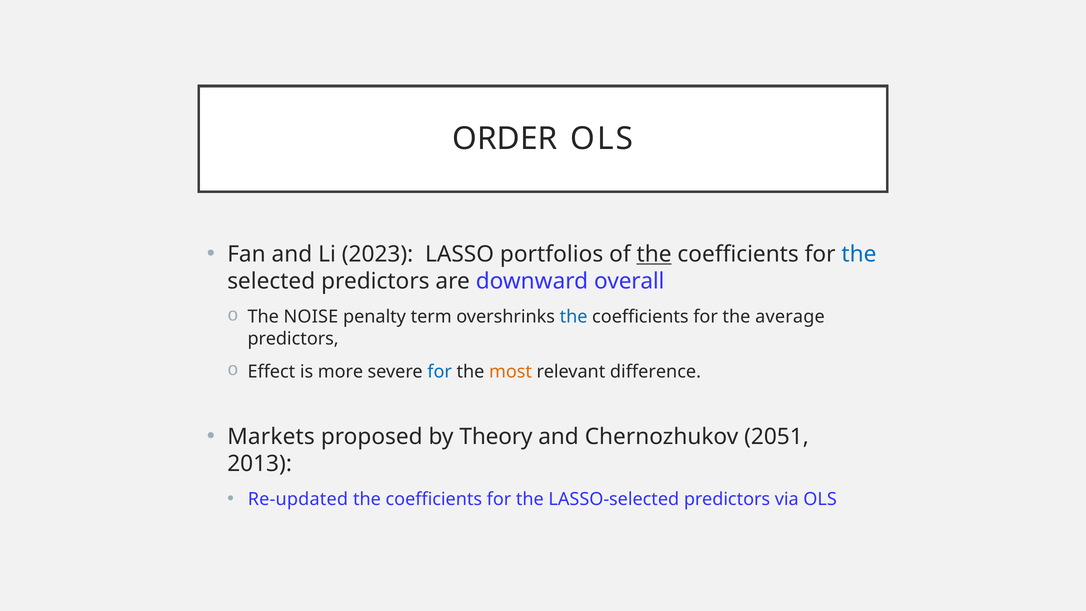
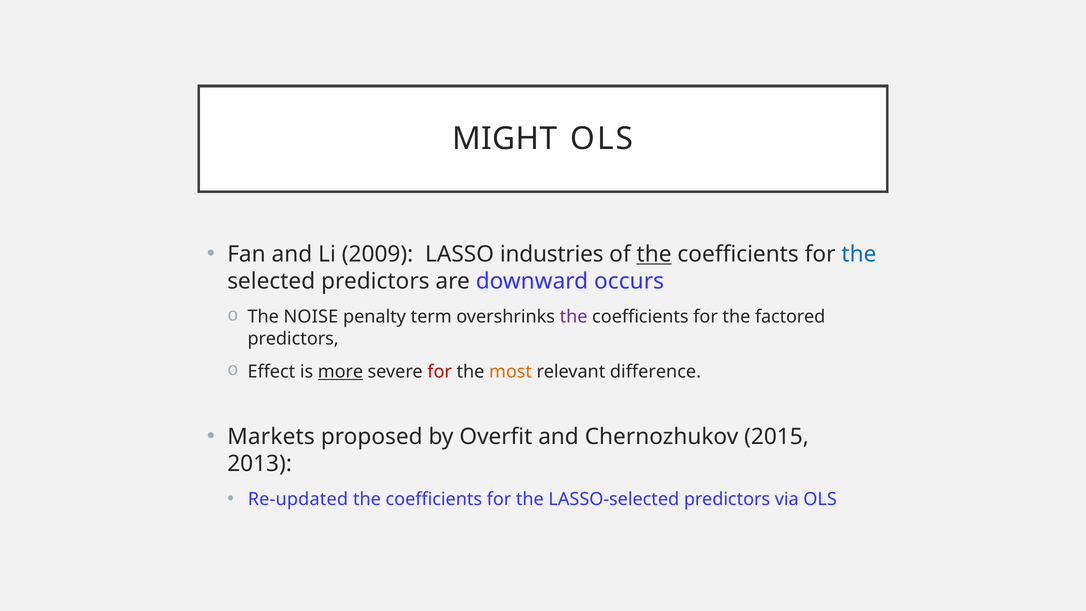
ORDER: ORDER -> MIGHT (505, 139)
2023: 2023 -> 2009 (378, 254)
portfolios: portfolios -> industries (552, 254)
overall: overall -> occurs (629, 281)
the colour: blue -> purple (574, 317)
average: average -> factored (790, 317)
more underline: none -> present (340, 372)
for colour: blue -> red (440, 372)
Theory: Theory -> Overfit (496, 437)
2051: 2051 -> 2015 (776, 437)
